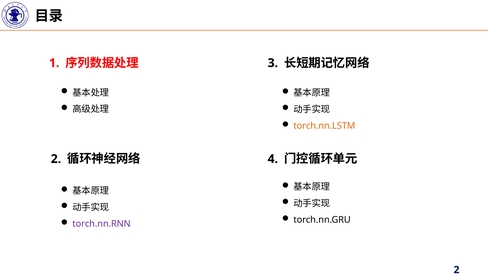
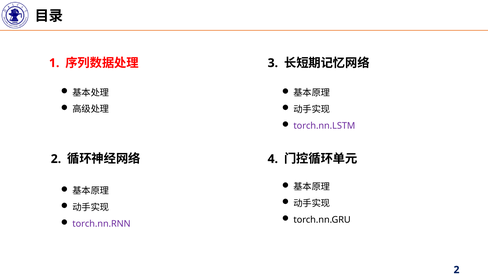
torch.nn.LSTM colour: orange -> purple (324, 126)
